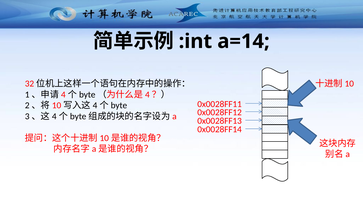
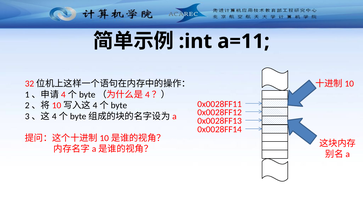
a=14: a=14 -> a=11 (244, 41)
